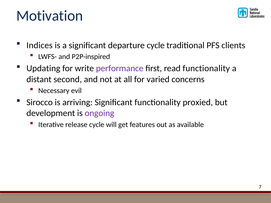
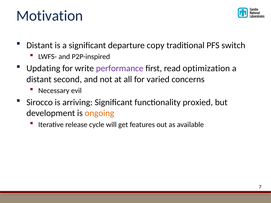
Indices: Indices -> Distant (40, 45)
departure cycle: cycle -> copy (156, 45)
clients: clients -> switch (233, 45)
read functionality: functionality -> optimization (206, 68)
ongoing colour: purple -> orange (99, 113)
